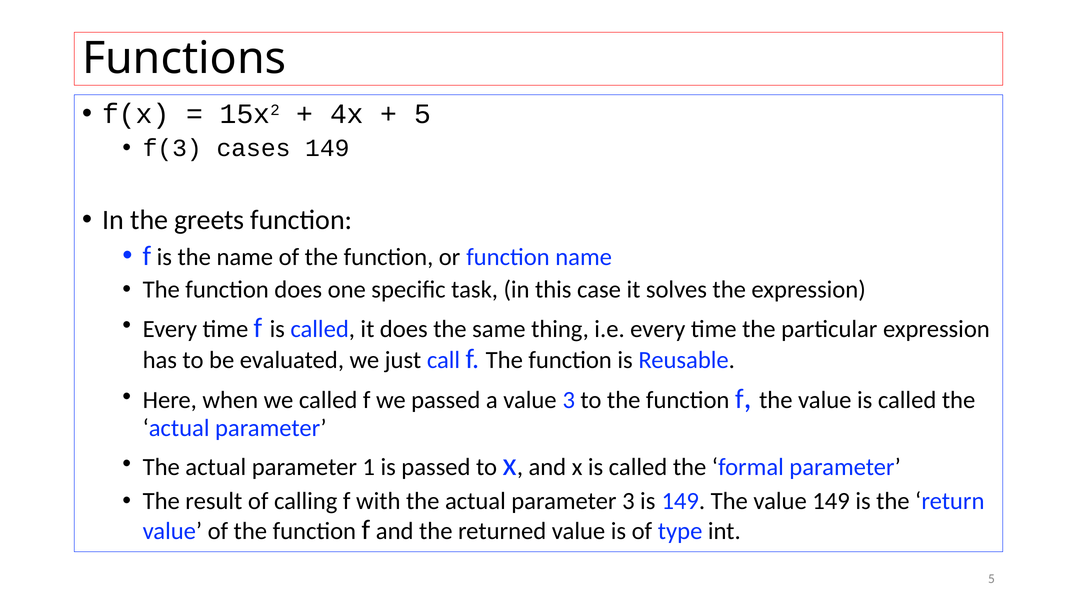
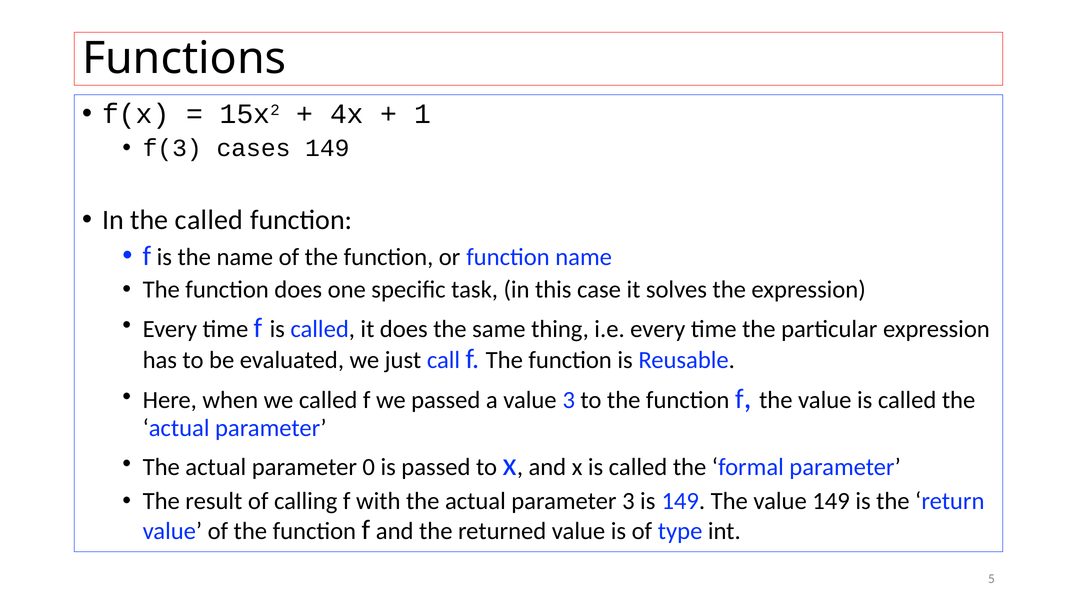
5: 5 -> 1 (422, 114)
the greets: greets -> called (209, 220)
1: 1 -> 0 (369, 467)
